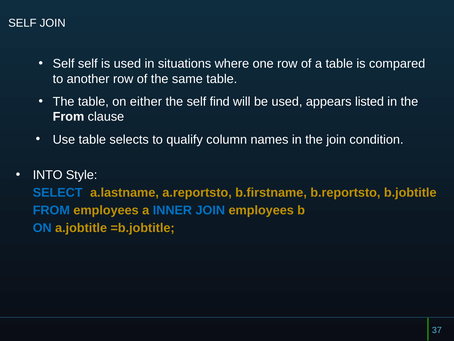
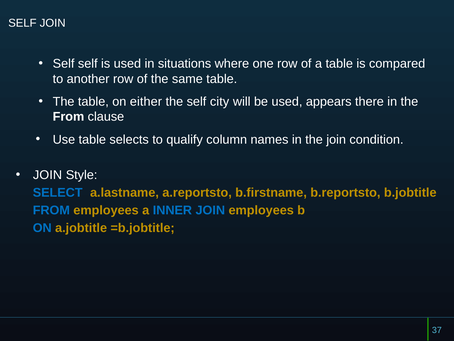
find: find -> city (220, 101)
listed: listed -> there (369, 101)
INTO: INTO -> JOIN (48, 175)
